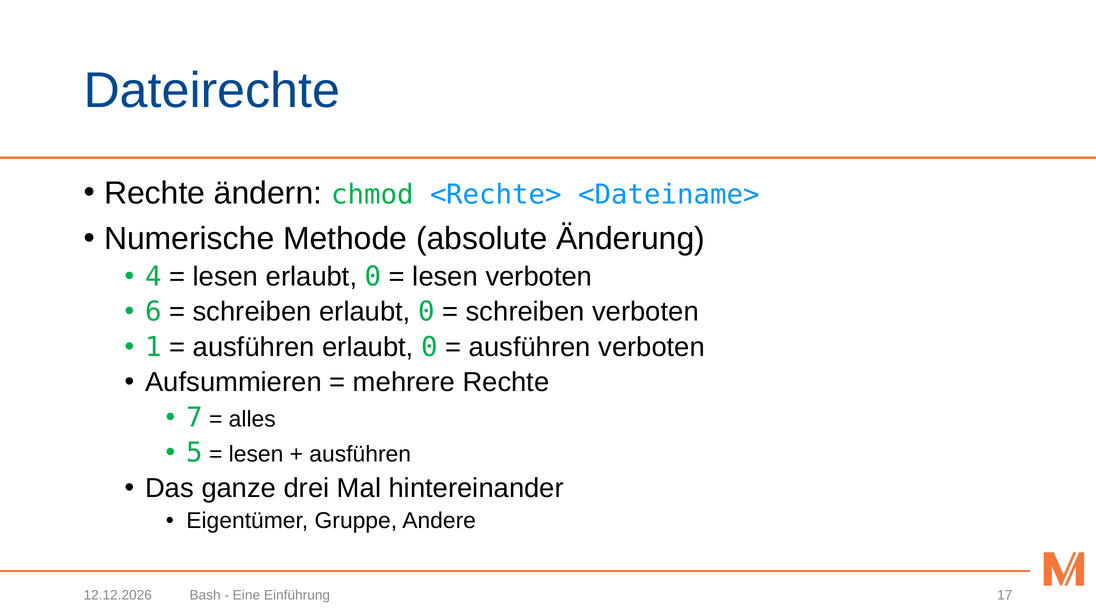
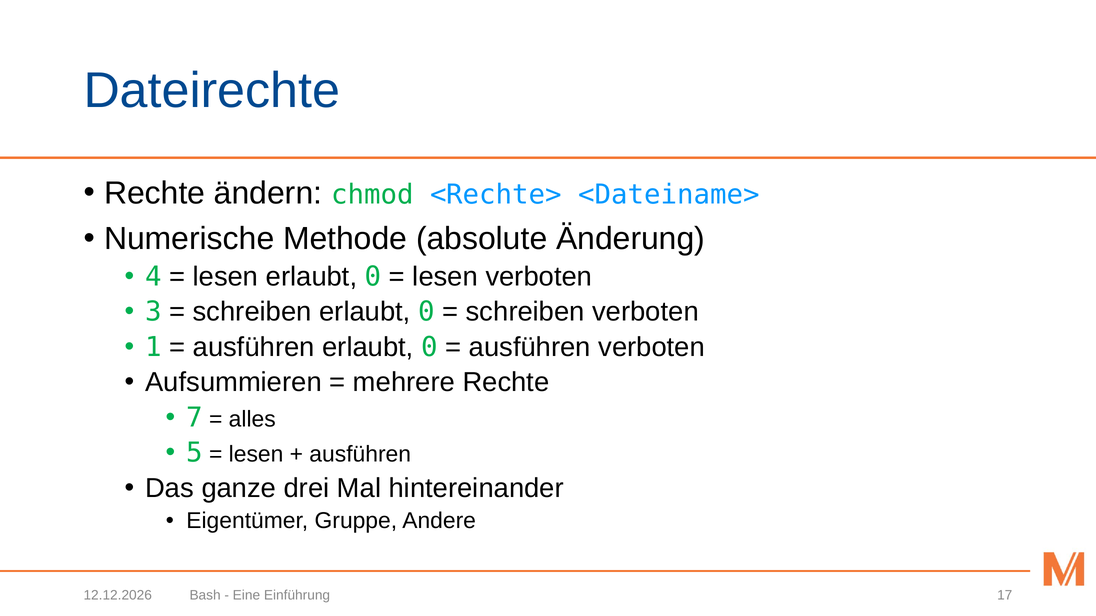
6: 6 -> 3 (153, 312)
